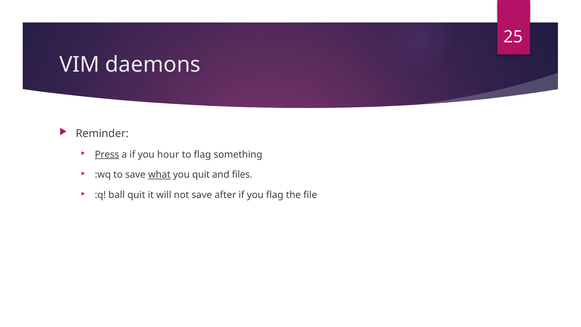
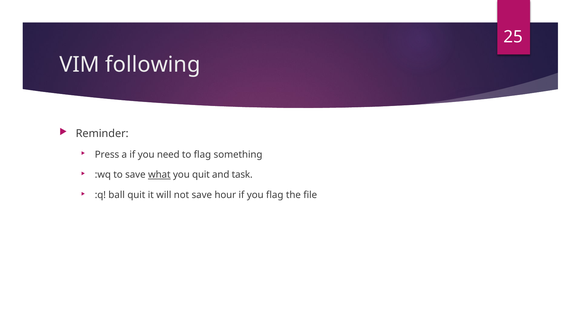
daemons: daemons -> following (153, 65)
Press underline: present -> none (107, 154)
hour: hour -> need (168, 154)
files: files -> task (242, 175)
after: after -> hour (225, 195)
